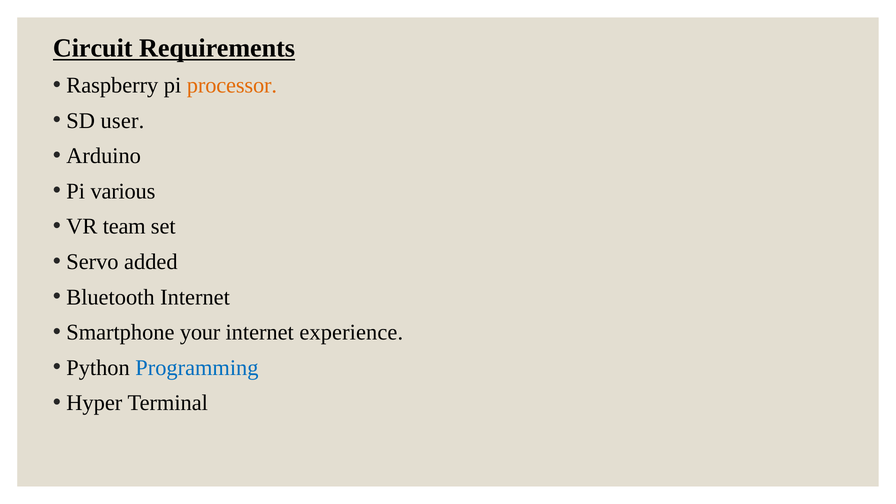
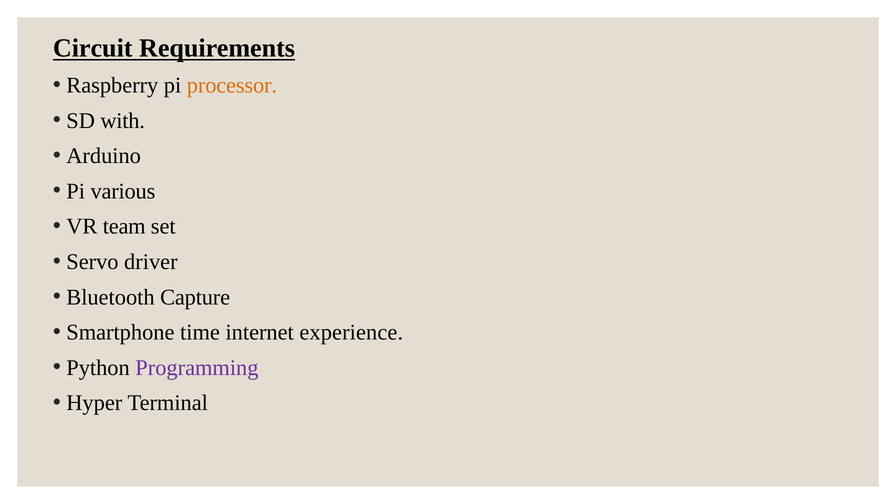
user: user -> with (123, 121)
added: added -> driver (151, 262)
Bluetooth Internet: Internet -> Capture (195, 297)
your: your -> time (200, 332)
Programming colour: blue -> purple (197, 368)
